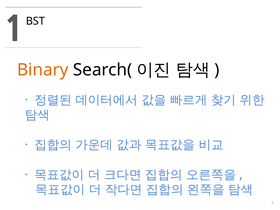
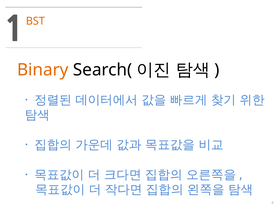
BST colour: black -> orange (35, 21)
